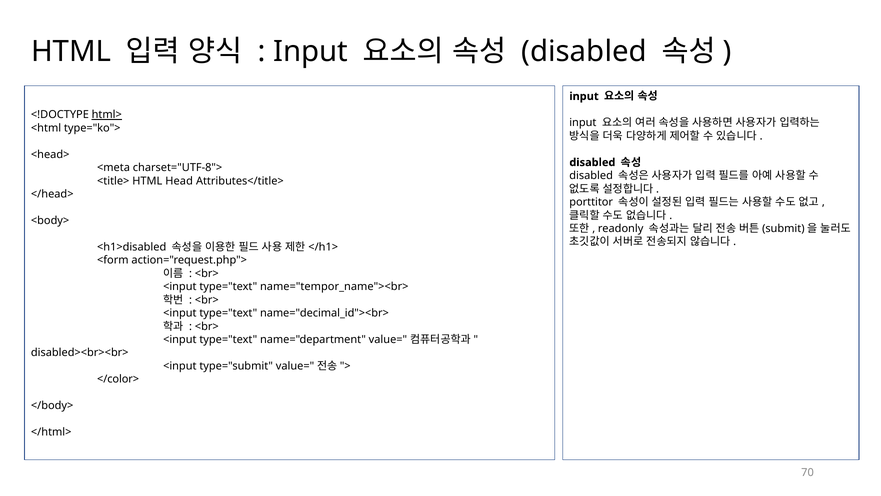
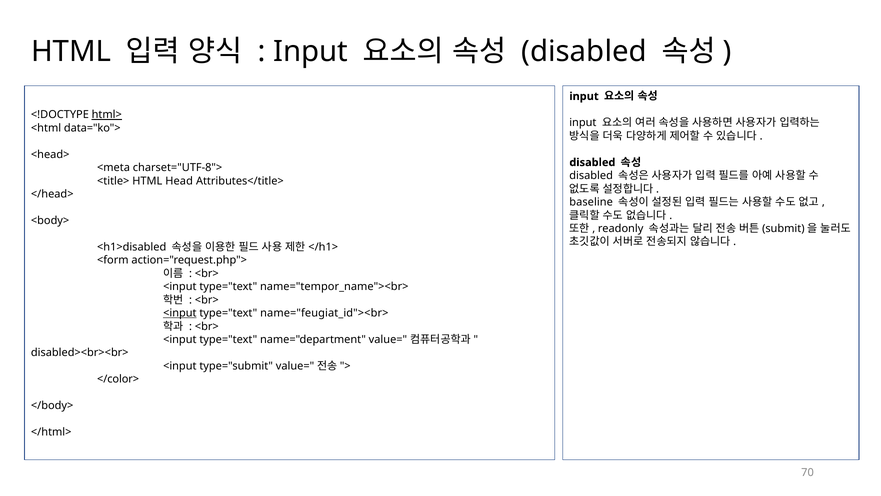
type="ko">: type="ko"> -> data="ko"> (92, 128)
porttitor: porttitor -> baseline (591, 202)
<input underline: none -> present (180, 313)
name="decimal_id"><br>: name="decimal_id"><br> -> name="feugiat_id"><br> (324, 313)
